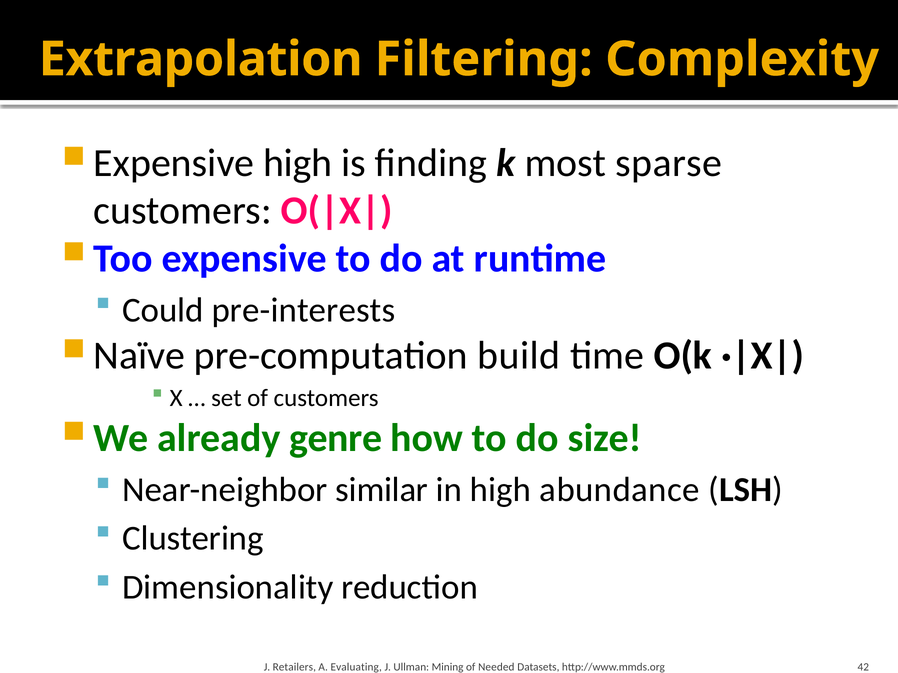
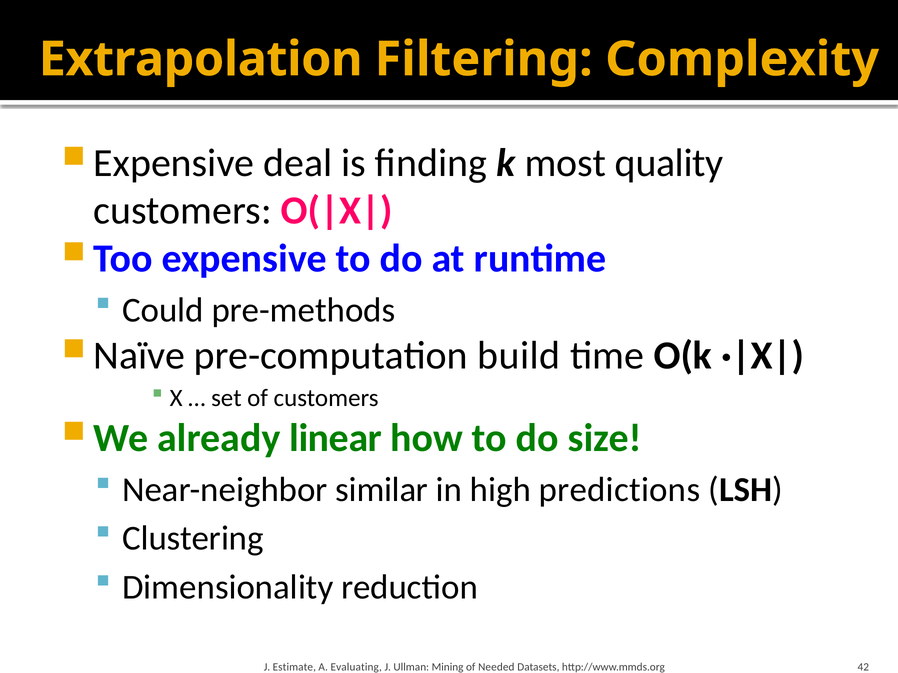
high: high -> deal (298, 163)
sparse: sparse -> quality (669, 163)
pre-interests: pre-interests -> pre-methods (303, 310)
genre: genre -> linear (336, 439)
abundance: abundance -> predictions (619, 490)
Retailers: Retailers -> Estimate (294, 667)
